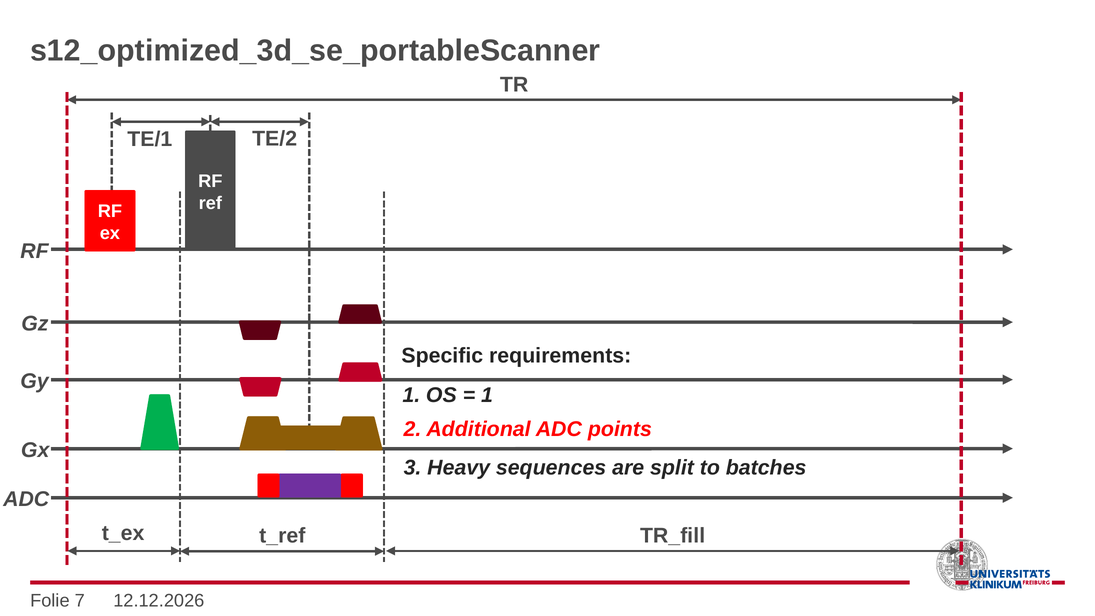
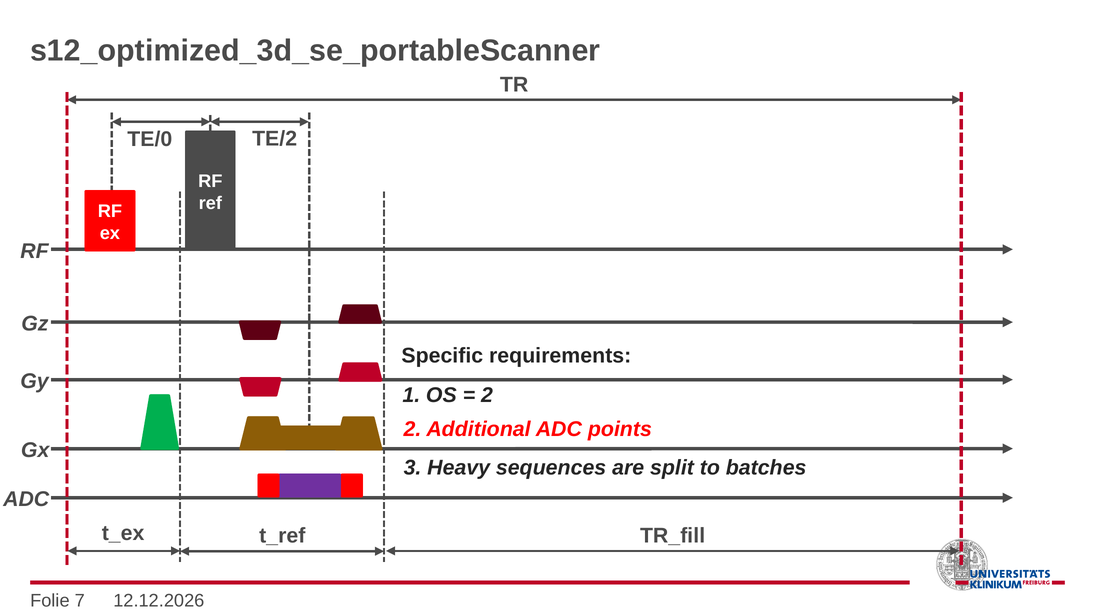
TE/1: TE/1 -> TE/0 (150, 139)
1: 1 -> 2 (487, 395)
